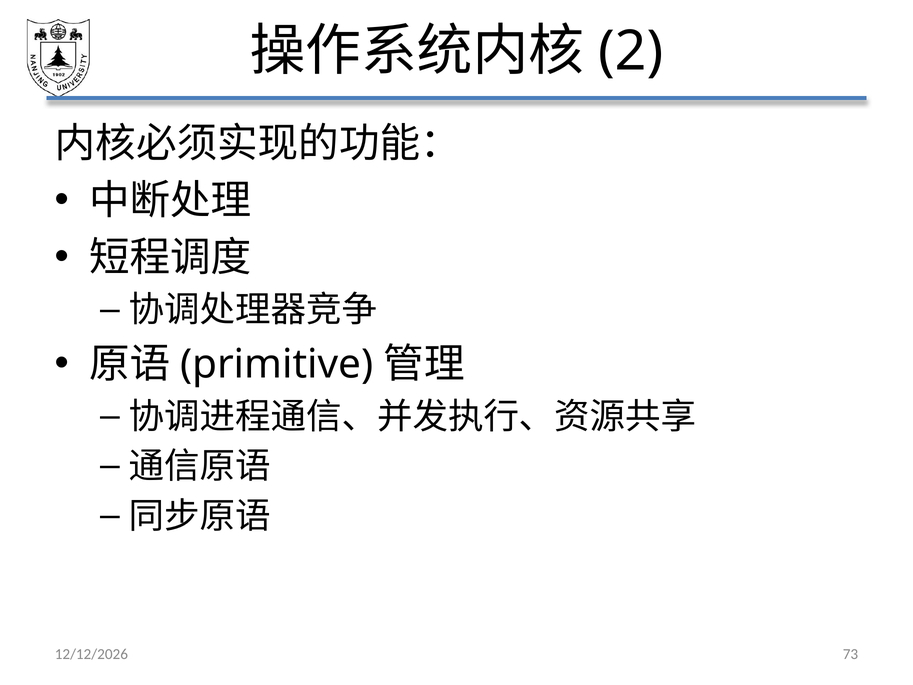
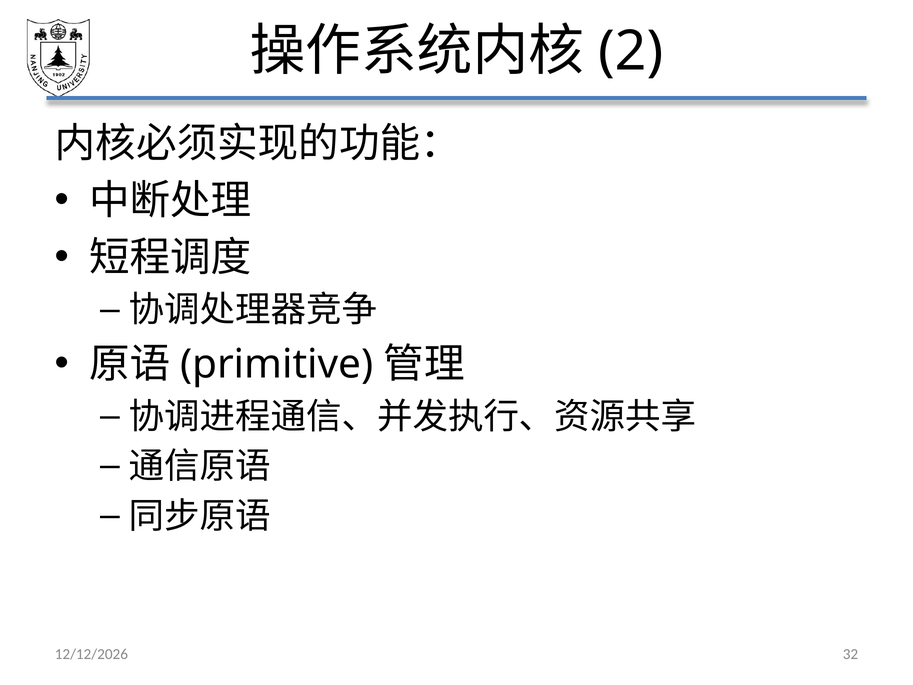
73: 73 -> 32 (851, 654)
